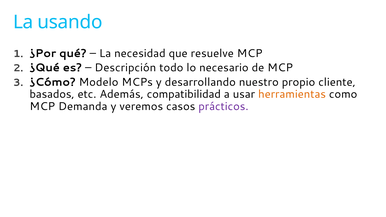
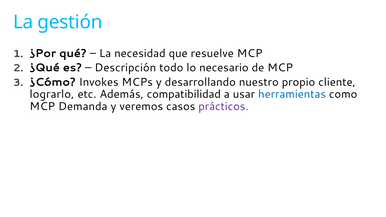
usando: usando -> gestión (70, 22)
Modelo: Modelo -> Invokes (99, 82)
basados: basados -> lograrlo (52, 94)
herramientas colour: orange -> blue (292, 94)
